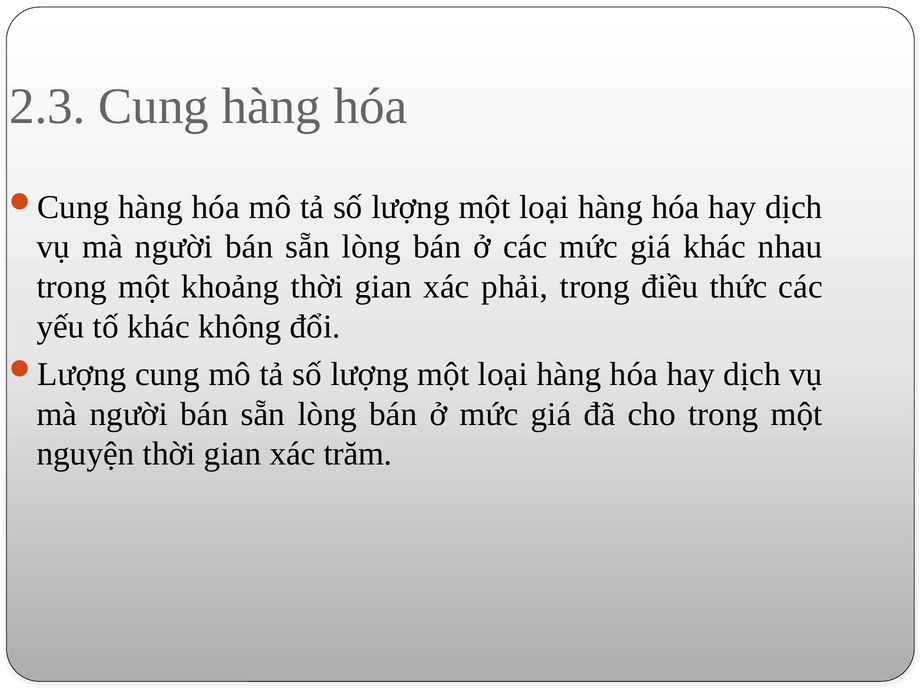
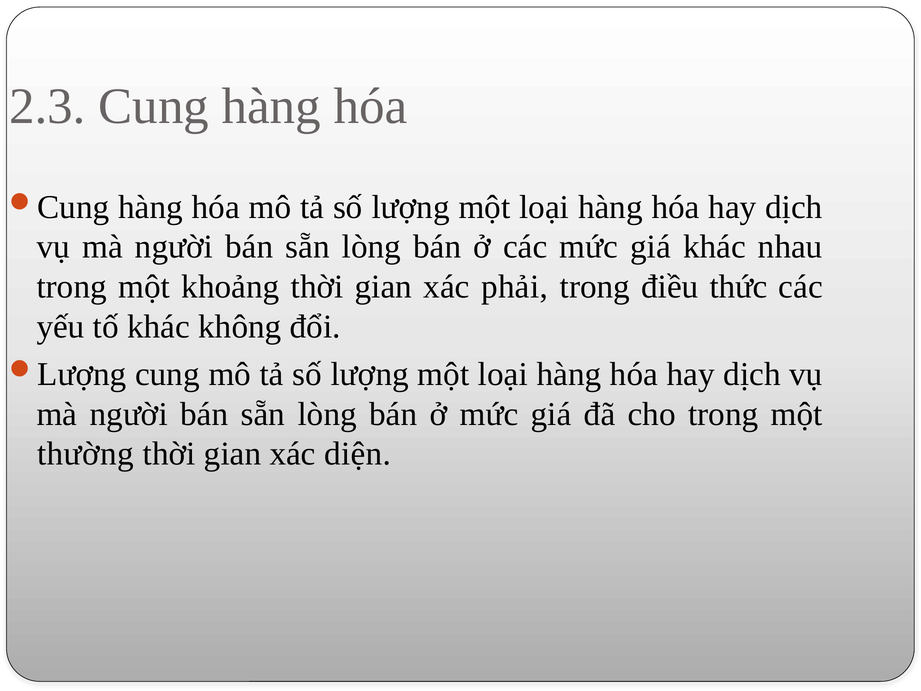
nguyện: nguyện -> thường (85, 454)
trăm: trăm -> diện (358, 454)
